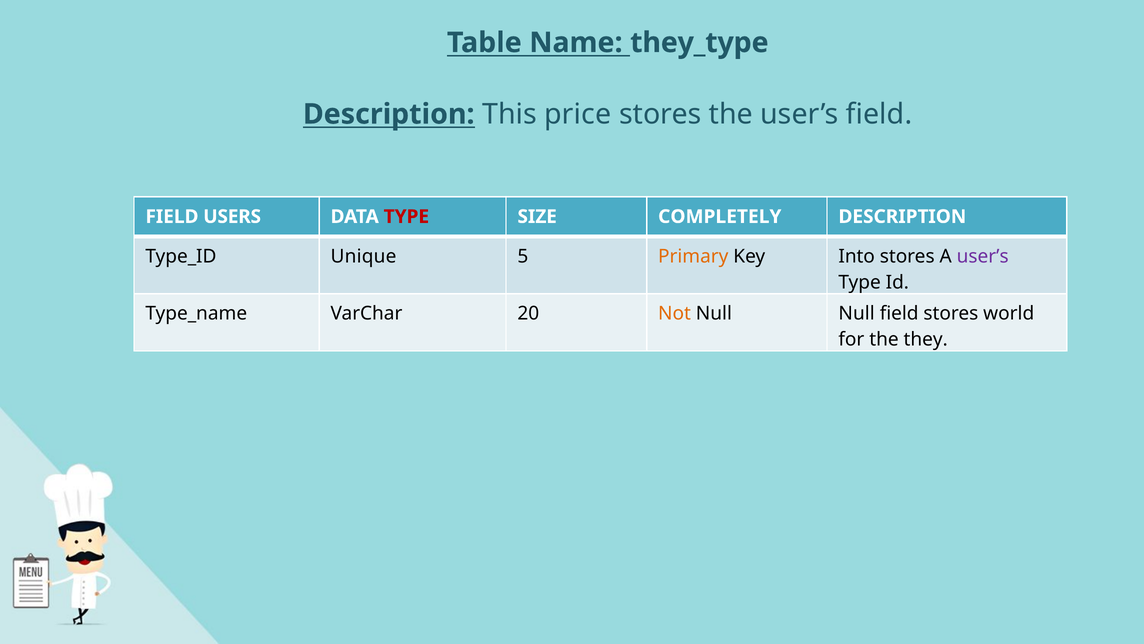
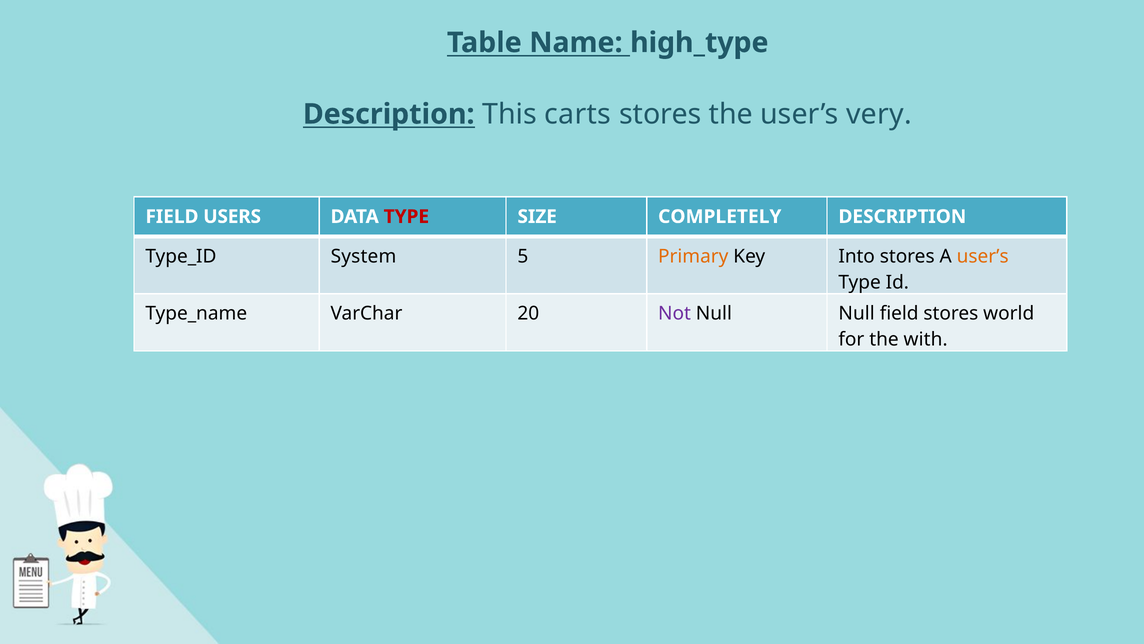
they_type: they_type -> high_type (699, 43)
price: price -> carts (578, 114)
user’s field: field -> very (879, 114)
Unique: Unique -> System (363, 256)
user’s colour: purple -> orange (983, 256)
Not colour: orange -> purple (675, 313)
they: they -> with (926, 339)
